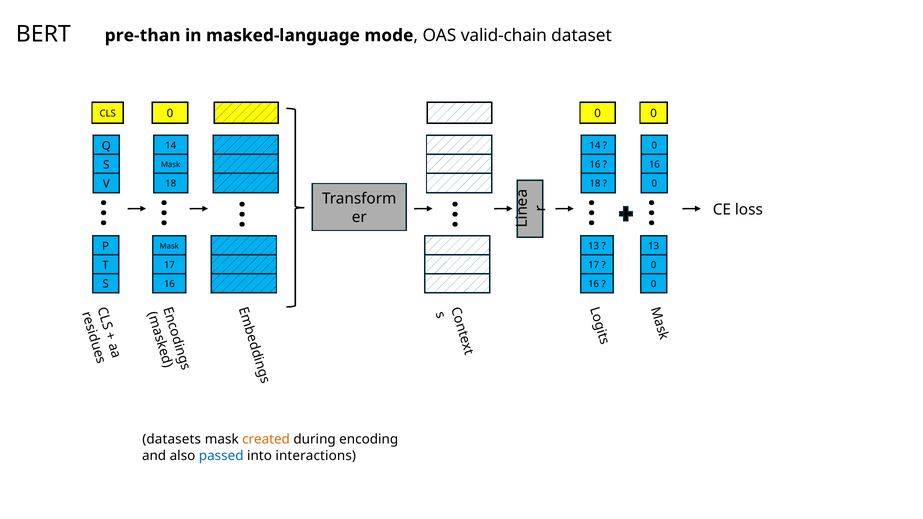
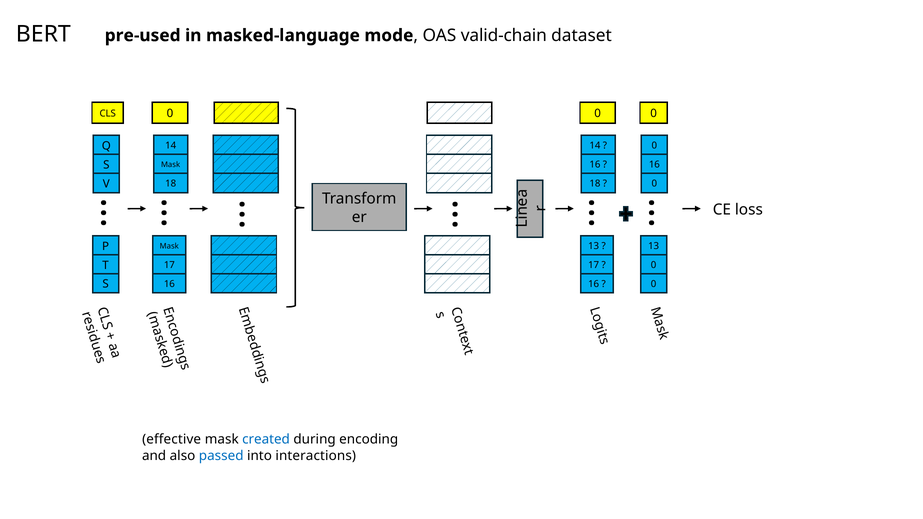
pre-than: pre-than -> pre-used (143, 35)
datasets: datasets -> effective (172, 440)
created colour: orange -> blue (266, 440)
